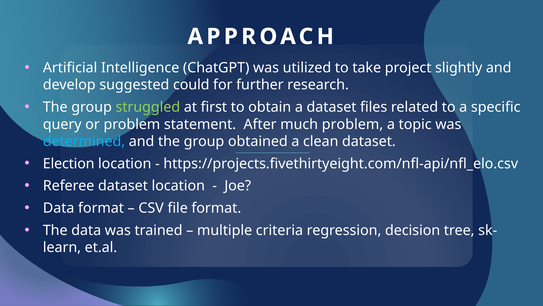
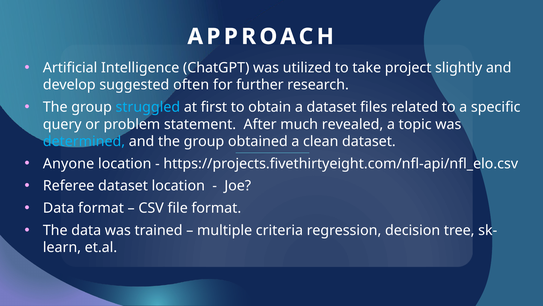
could: could -> often (191, 85)
struggled colour: light green -> light blue (148, 107)
much problem: problem -> revealed (353, 124)
Election: Election -> Anyone (69, 163)
